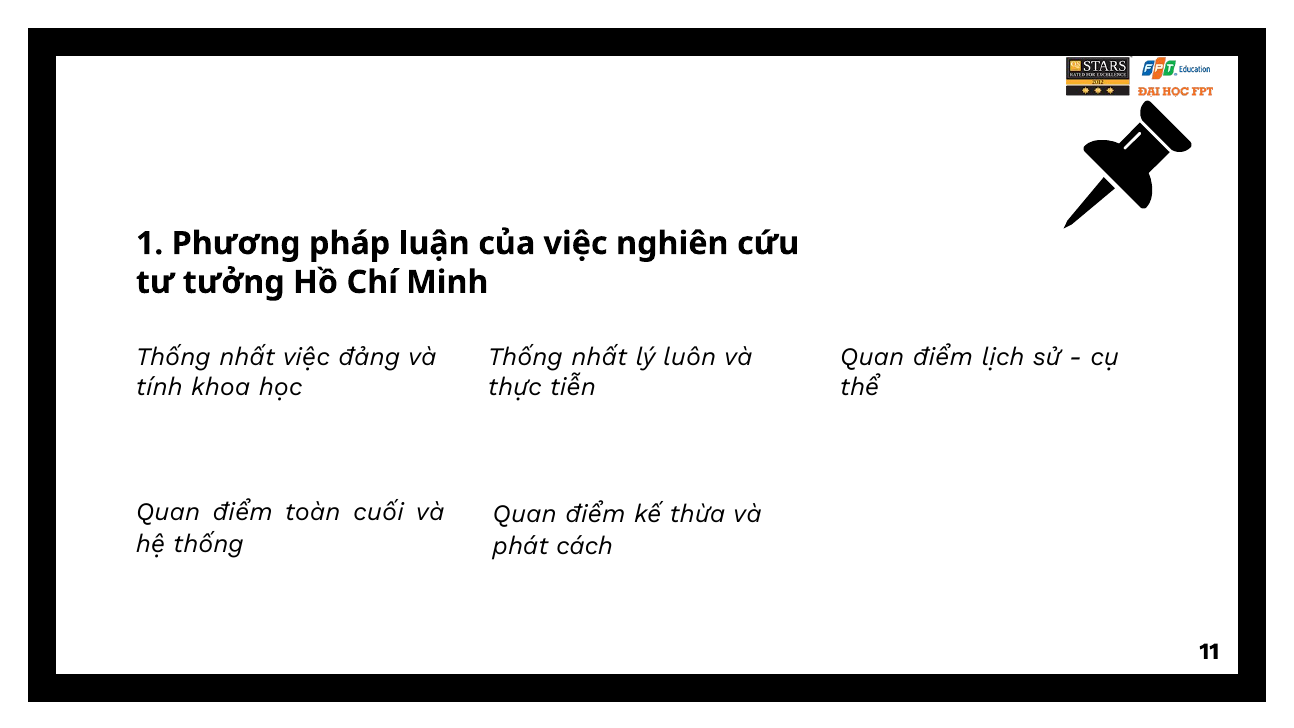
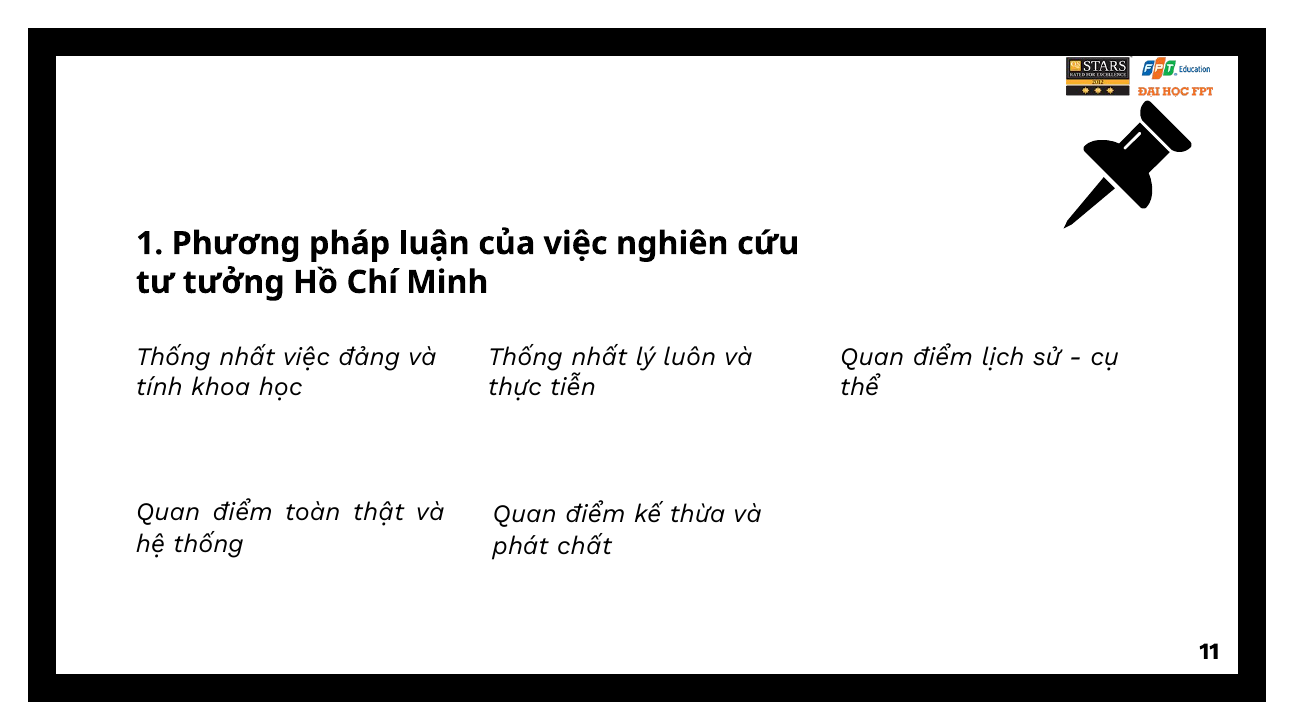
cuối: cuối -> thật (379, 512)
cách: cách -> chất (584, 546)
